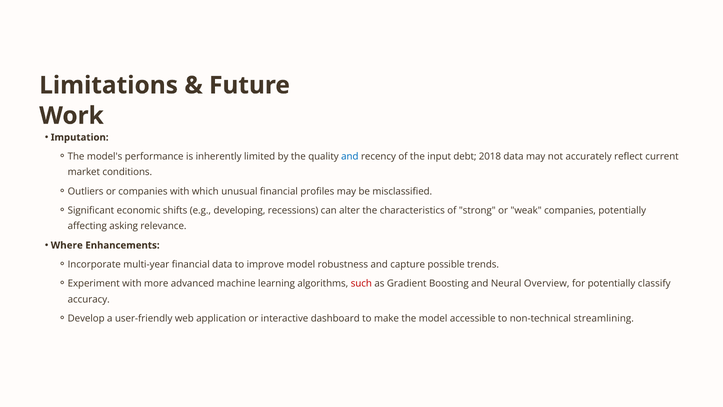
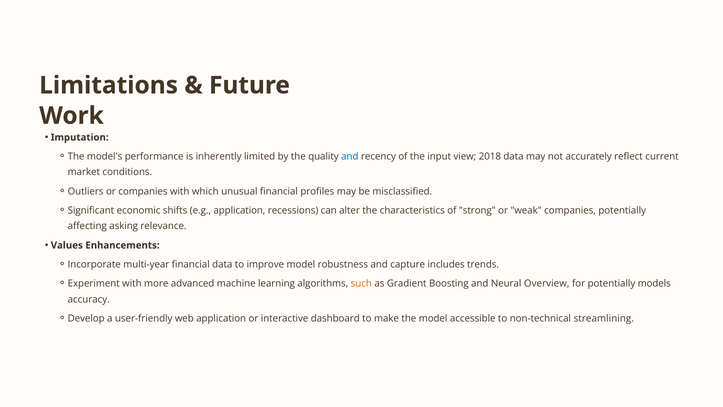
debt: debt -> view (465, 156)
e.g developing: developing -> application (239, 210)
Where: Where -> Values (67, 245)
possible: possible -> includes (446, 264)
such colour: red -> orange (361, 283)
classify: classify -> models (654, 283)
